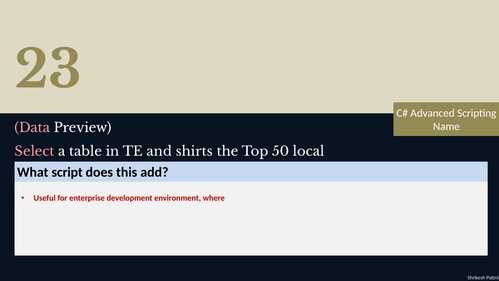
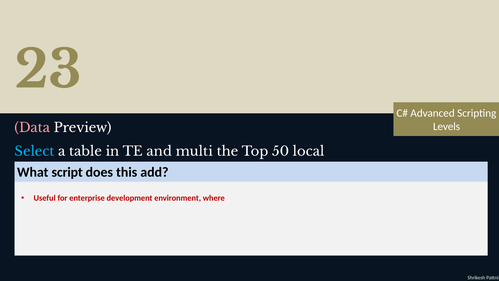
Name: Name -> Levels (447, 126)
Select colour: pink -> light blue (35, 151)
shirts: shirts -> multi (194, 151)
